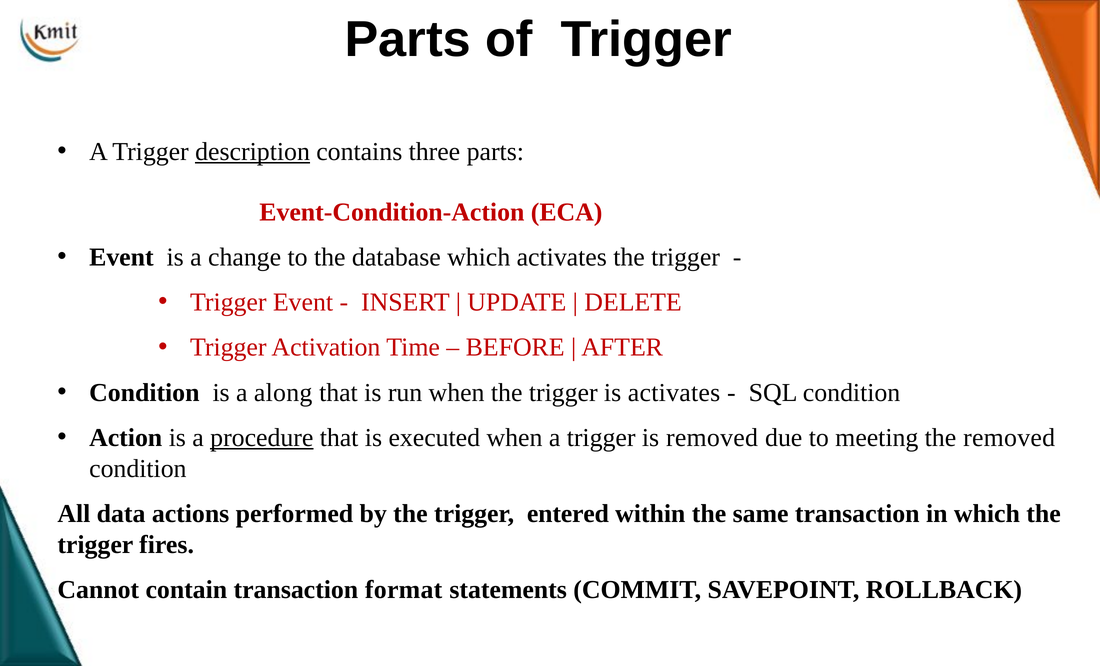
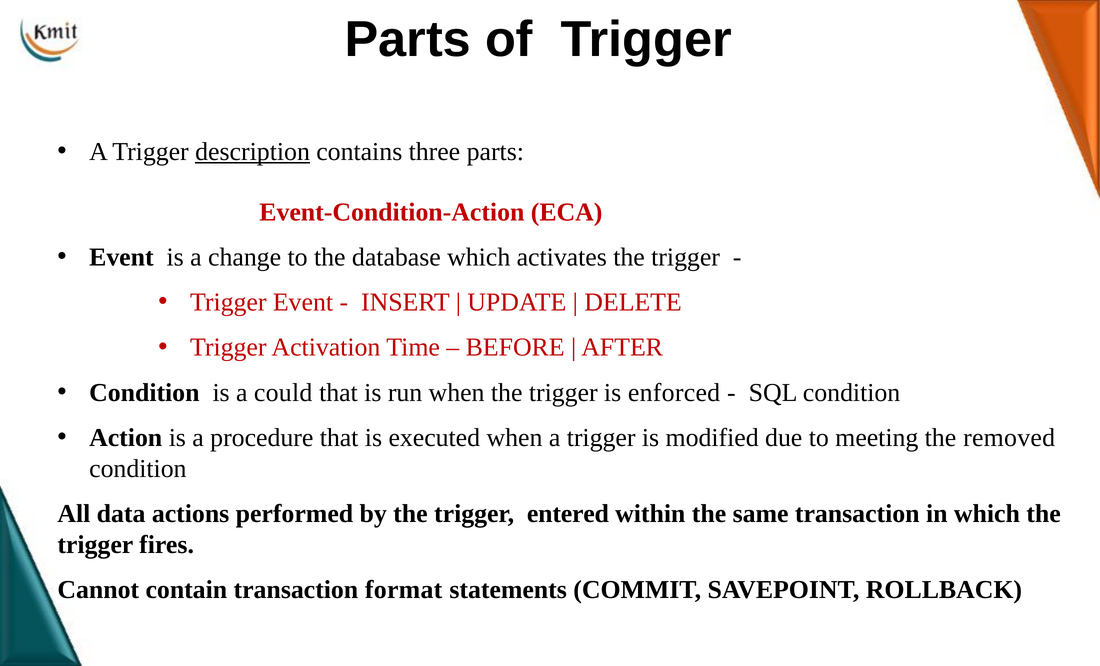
along: along -> could (283, 393)
is activates: activates -> enforced (674, 393)
procedure underline: present -> none (262, 438)
is removed: removed -> modified (712, 438)
